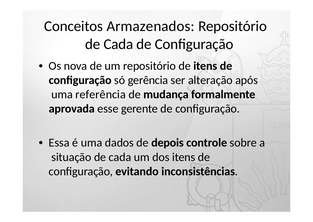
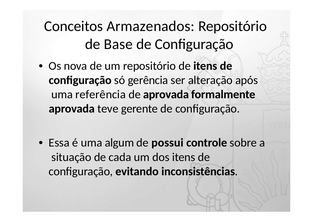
Cada: Cada -> Base (118, 44)
de mudança: mudança -> aprovada (166, 94)
esse: esse -> teve (108, 108)
dados: dados -> algum (119, 142)
depois: depois -> possui (167, 142)
